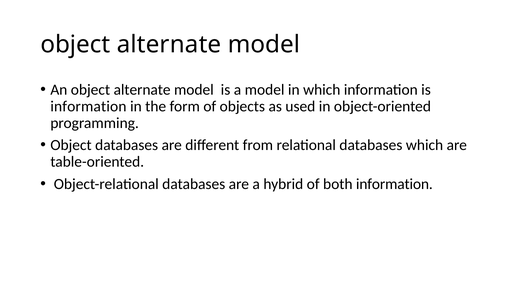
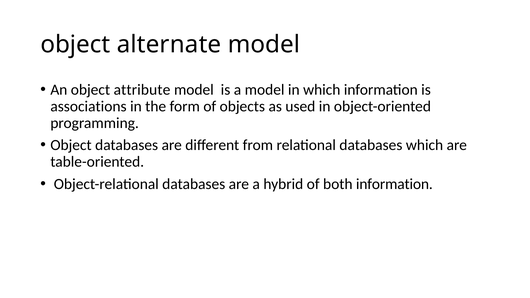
An object alternate: alternate -> attribute (142, 90)
information: information -> associations (88, 106)
